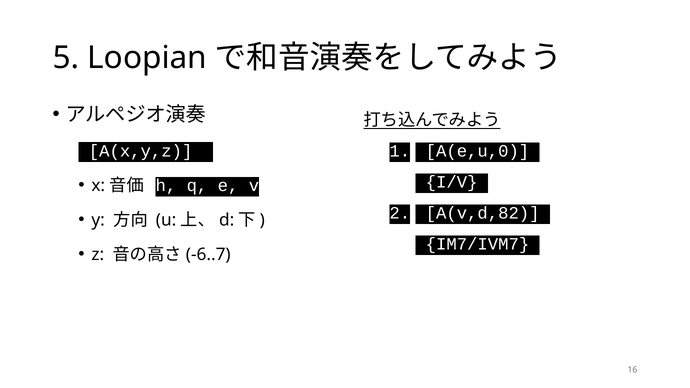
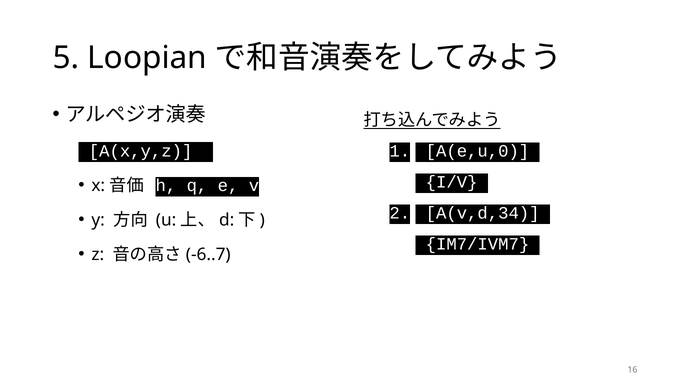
A(v,d,82: A(v,d,82 -> A(v,d,34 (483, 213)
